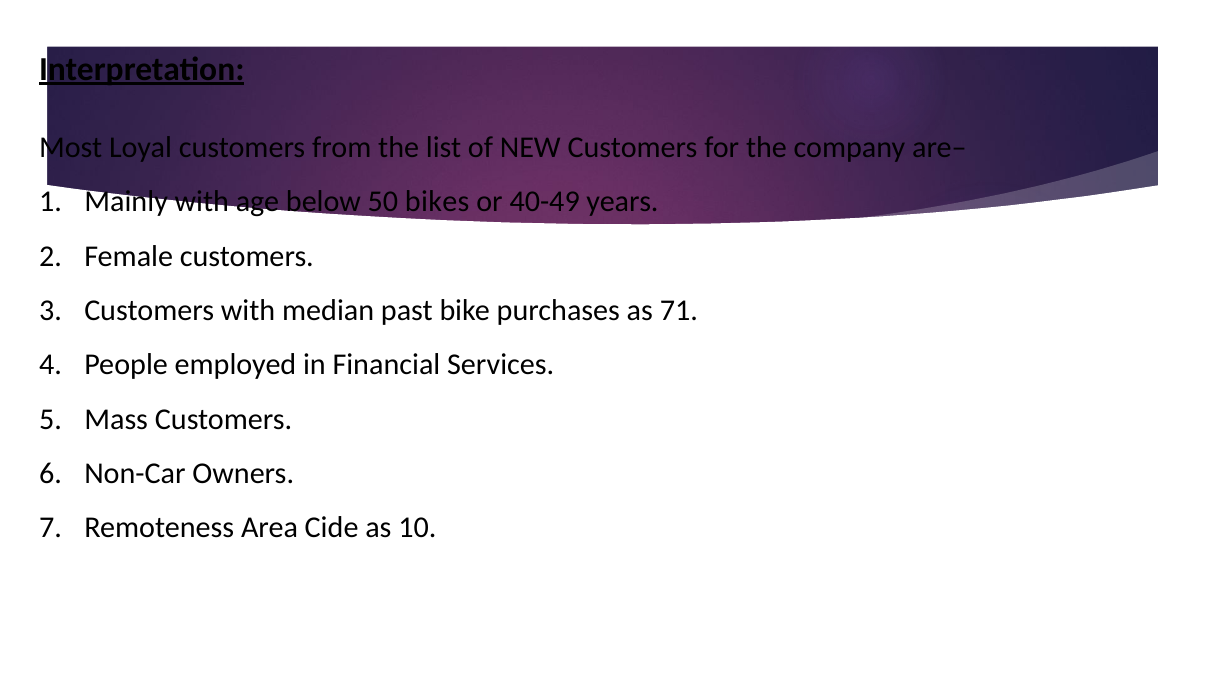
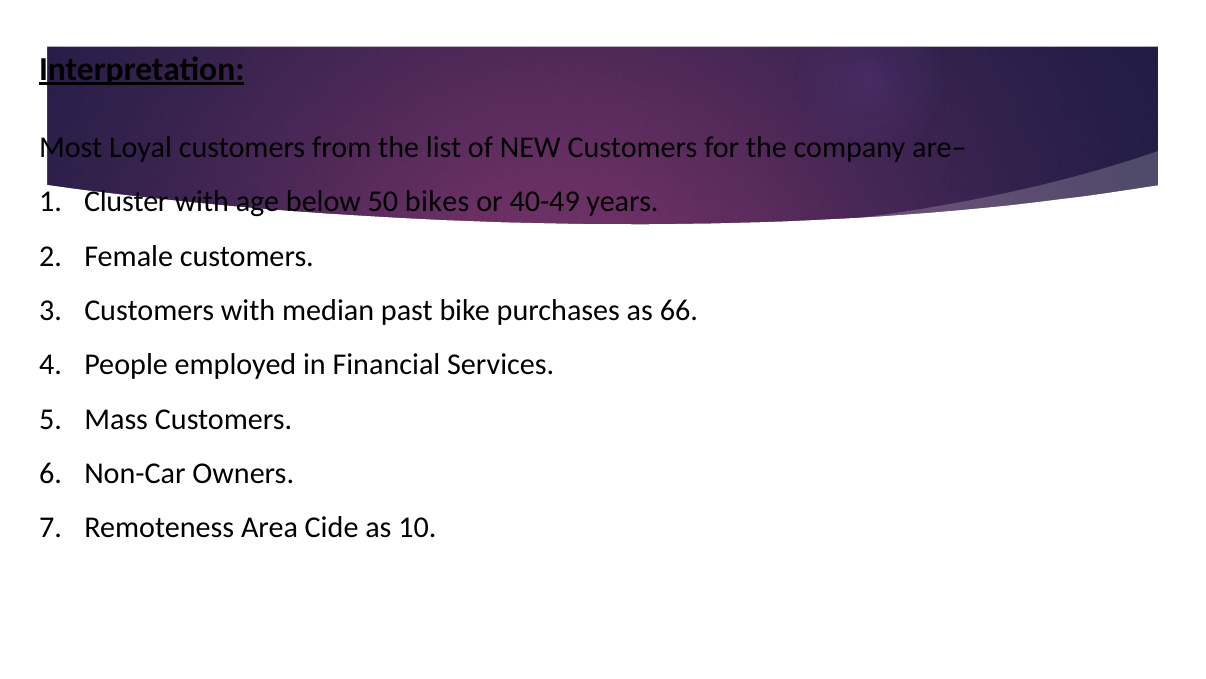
Mainly: Mainly -> Cluster (126, 202)
71: 71 -> 66 (679, 310)
